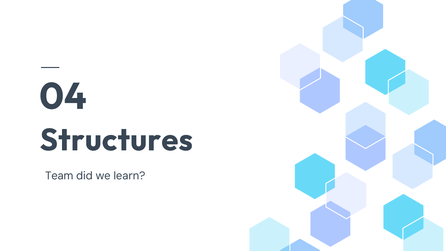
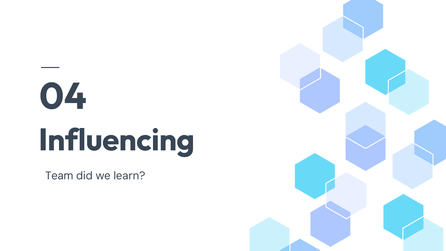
Structures: Structures -> Influencing (117, 140)
